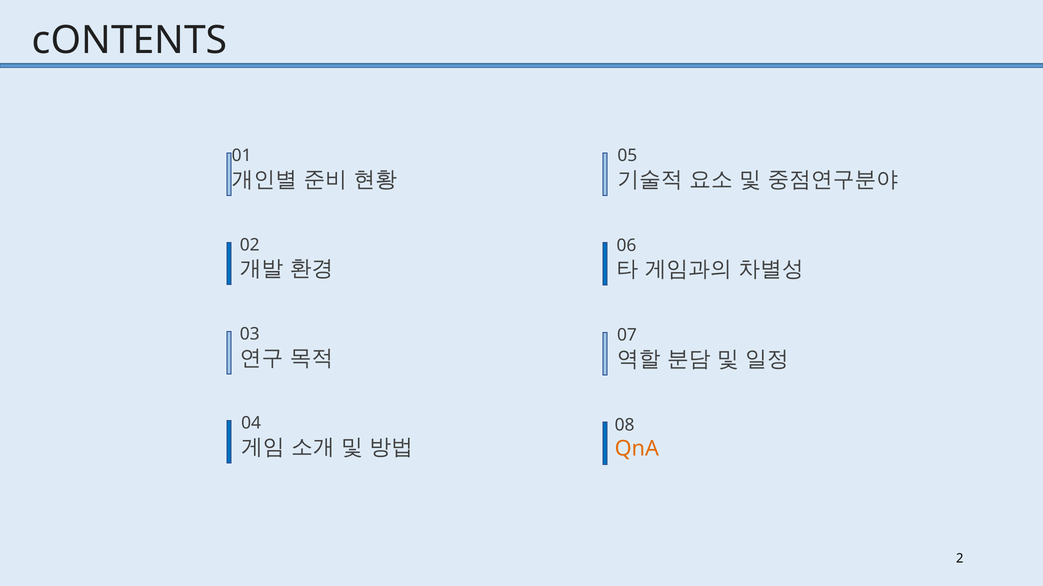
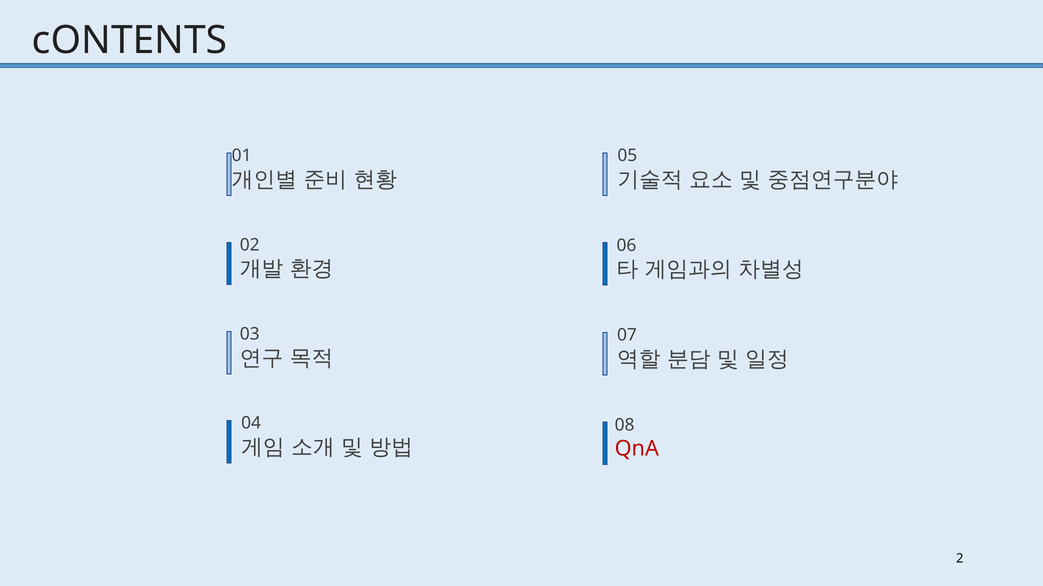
QnA colour: orange -> red (637, 449)
